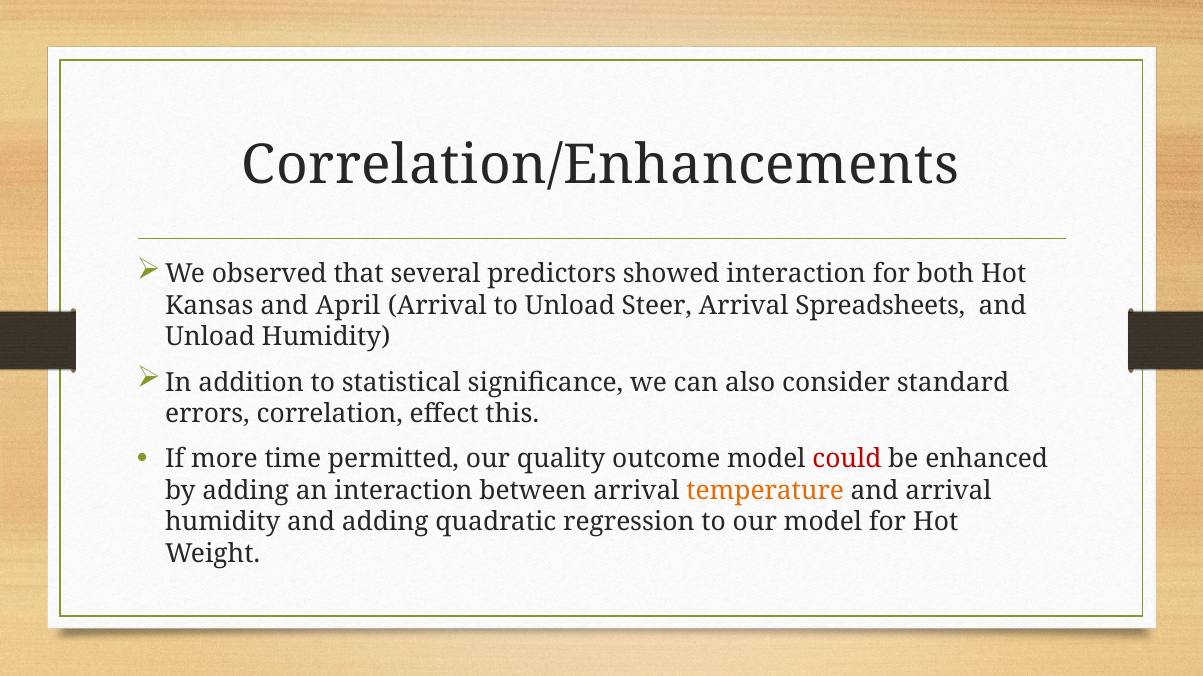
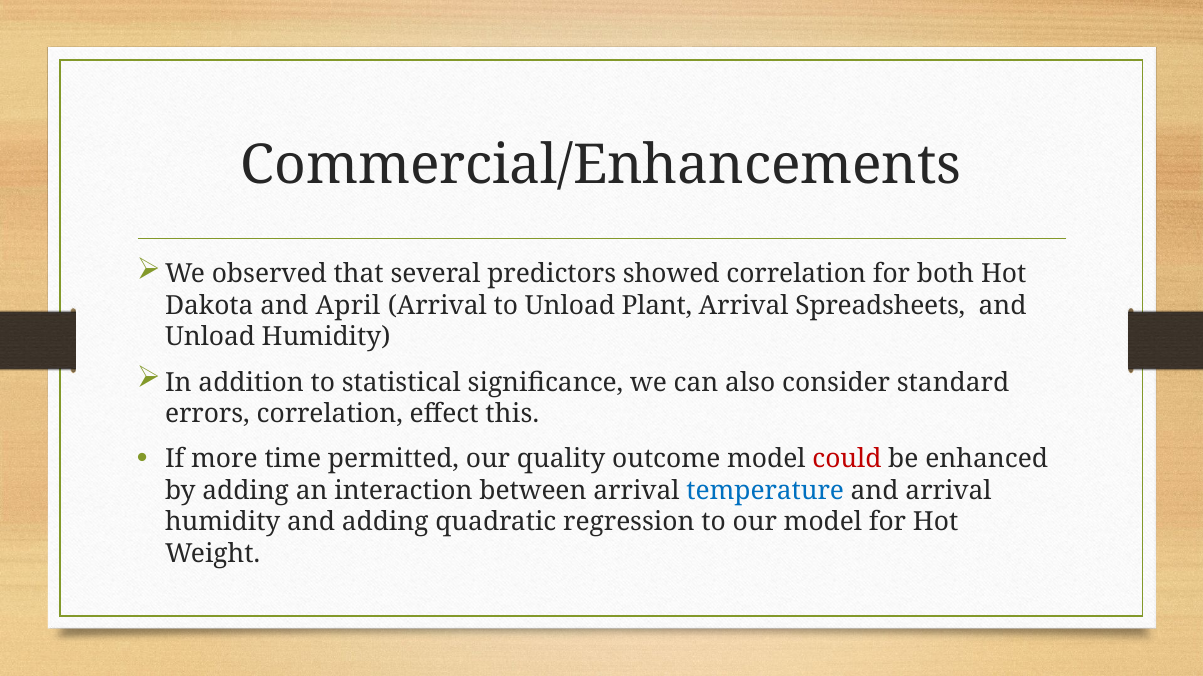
Correlation/Enhancements: Correlation/Enhancements -> Commercial/Enhancements (601, 165)
showed interaction: interaction -> correlation (796, 274)
Kansas: Kansas -> Dakota (209, 306)
Steer: Steer -> Plant (657, 306)
temperature colour: orange -> blue (765, 491)
